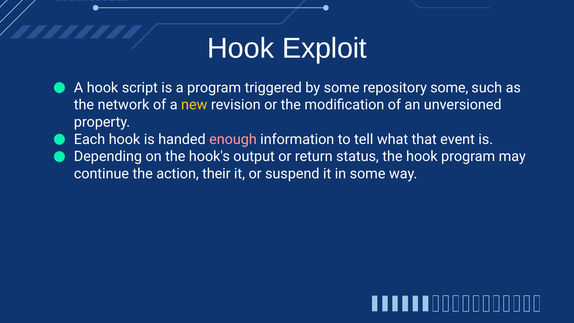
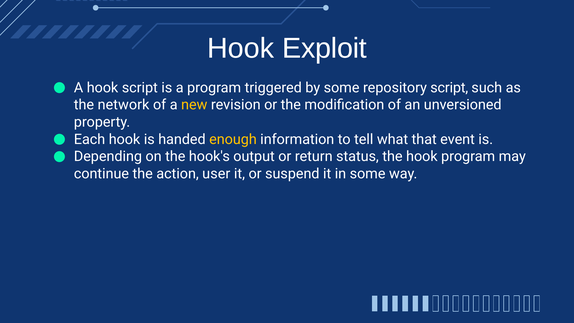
repository some: some -> script (449, 88)
enough colour: pink -> yellow (233, 139)
their: their -> user (216, 174)
